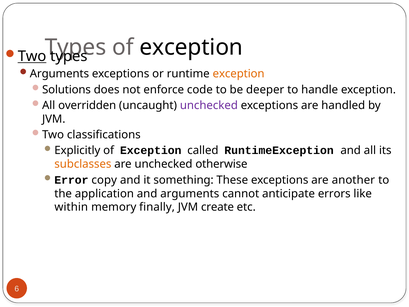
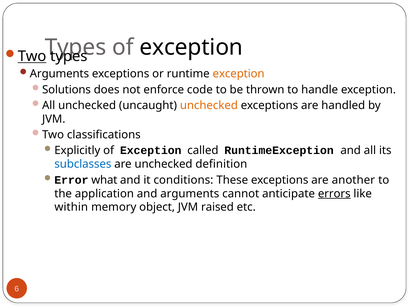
deeper: deeper -> thrown (265, 90)
All overridden: overridden -> unchecked (87, 105)
unchecked colour: purple -> orange (209, 105)
subclasses colour: orange -> blue (83, 164)
otherwise: otherwise -> definition (221, 164)
copy: copy -> what (104, 180)
something: something -> conditions (183, 180)
errors underline: none -> present (334, 193)
finally: finally -> object (157, 207)
create: create -> raised (217, 207)
